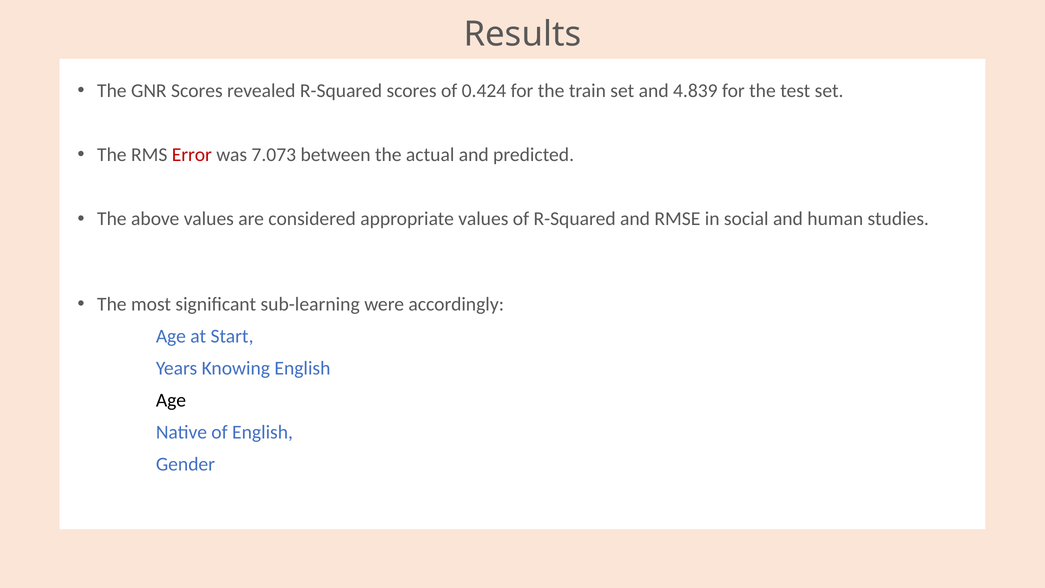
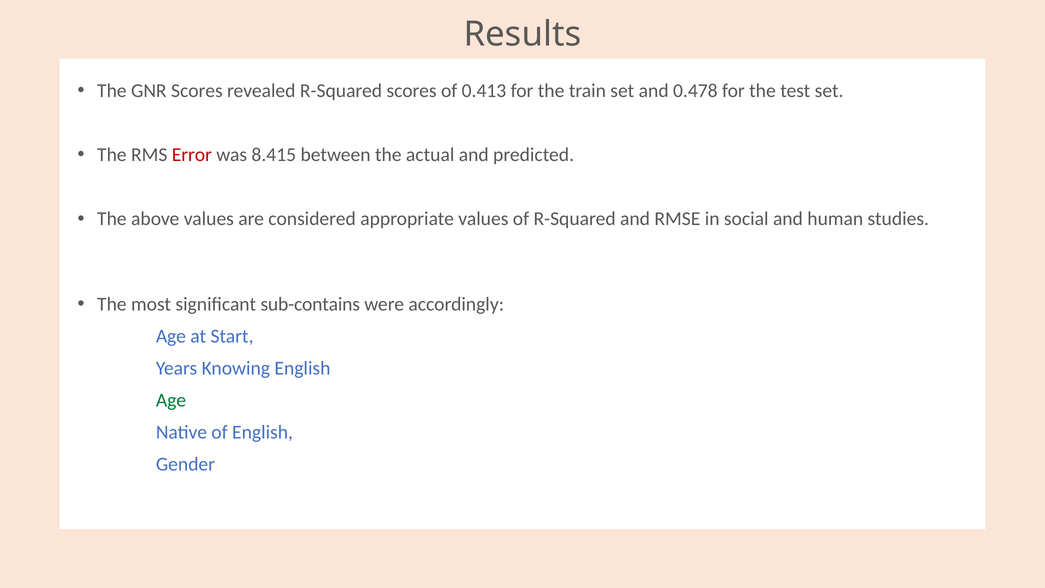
0.424: 0.424 -> 0.413 (484, 91)
4.839: 4.839 -> 0.478 (695, 91)
7.073: 7.073 -> 8.415 (274, 155)
sub-learning: sub-learning -> sub-contains (310, 304)
Age colour: black -> green (171, 400)
